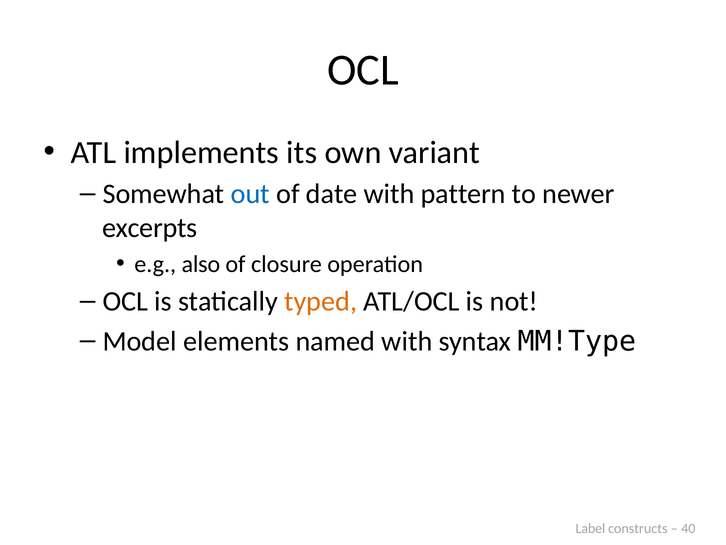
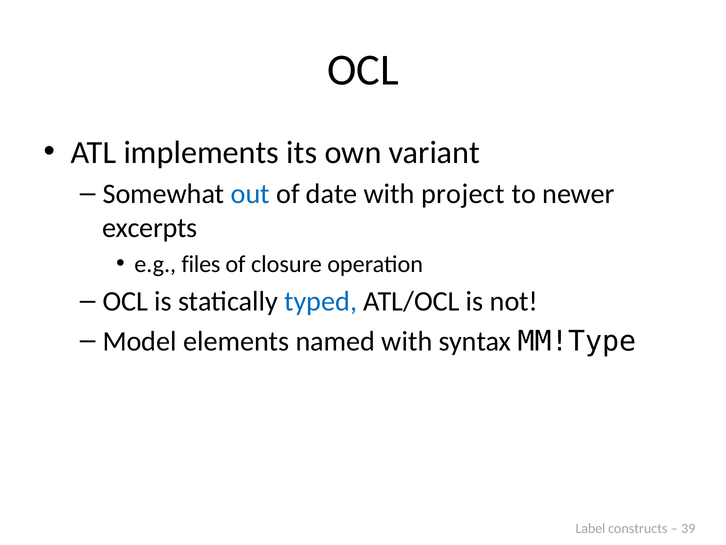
pattern: pattern -> project (463, 194)
also: also -> files (201, 264)
typed colour: orange -> blue (321, 301)
40: 40 -> 39 (688, 528)
